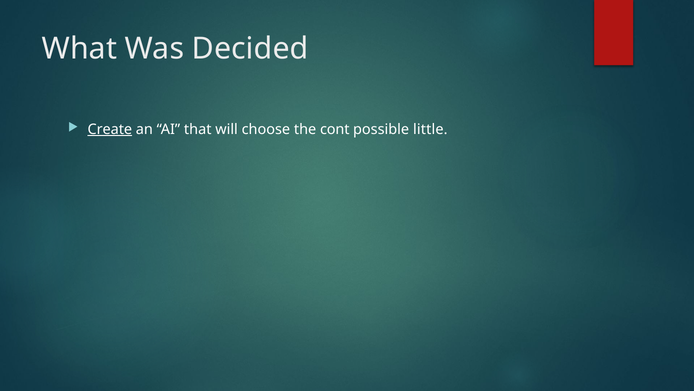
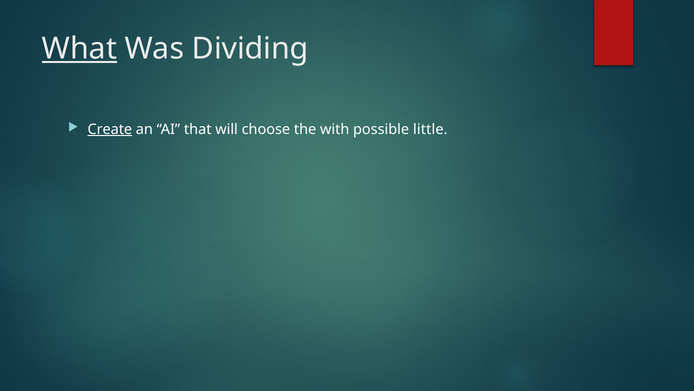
What underline: none -> present (79, 49)
Decided: Decided -> Dividing (250, 49)
cont: cont -> with (335, 129)
